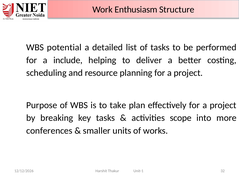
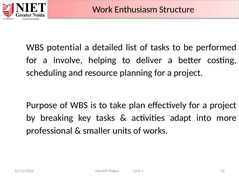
include: include -> involve (68, 60)
scope: scope -> adapt (181, 118)
conferences: conferences -> professional (49, 131)
